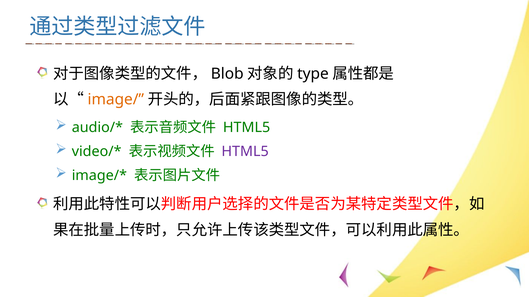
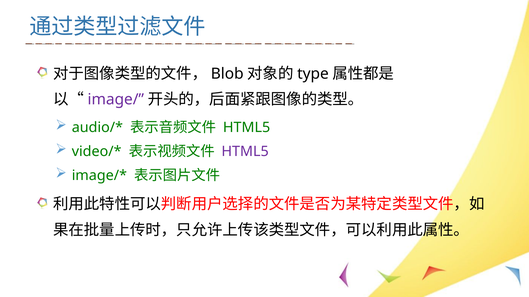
image/ colour: orange -> purple (116, 100)
